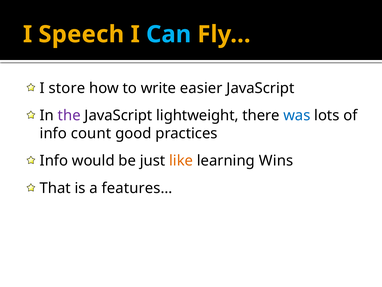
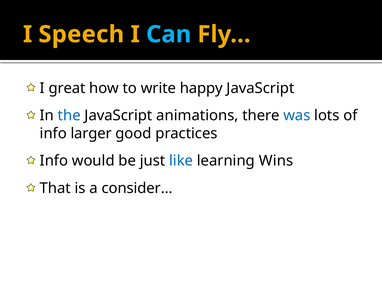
store: store -> great (67, 88)
easier: easier -> happy (201, 88)
the colour: purple -> blue (69, 115)
lightweight: lightweight -> animations (197, 115)
count: count -> larger (91, 133)
like colour: orange -> blue (181, 161)
features…: features… -> consider… (137, 188)
